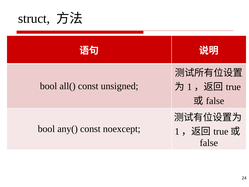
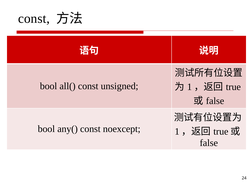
struct: struct -> const (34, 19)
